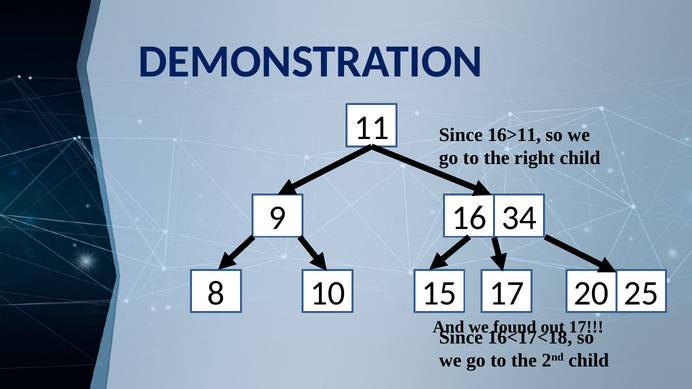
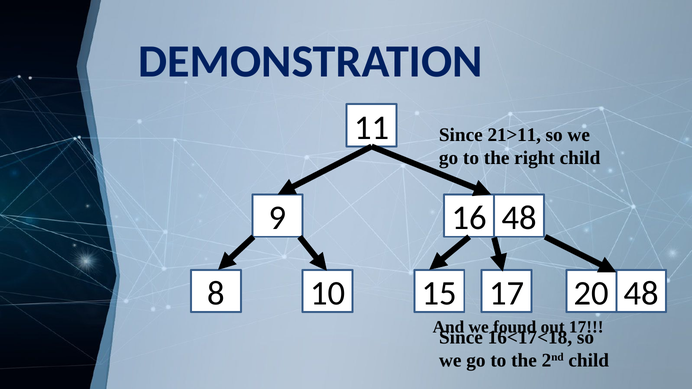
16>11: 16>11 -> 21>11 (514, 135)
34: 34 -> 48 (519, 218)
20 25: 25 -> 48 (641, 294)
